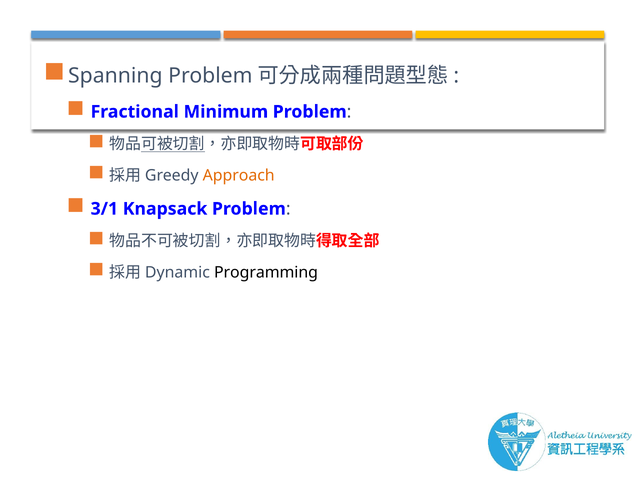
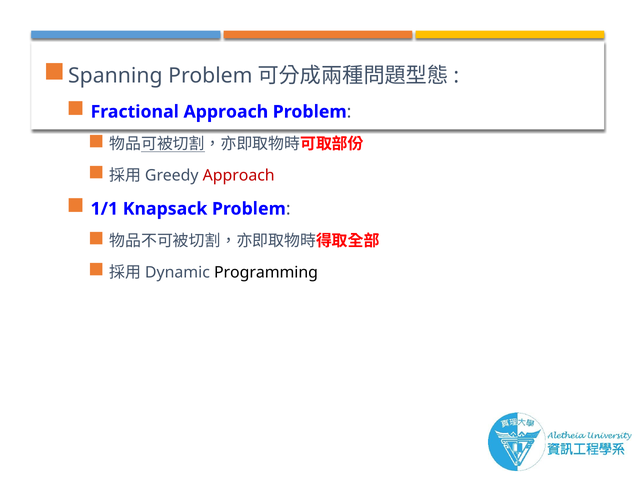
Fractional Minimum: Minimum -> Approach (226, 112)
Approach colour: orange -> red (239, 175)
3/1: 3/1 -> 1/1 (104, 209)
